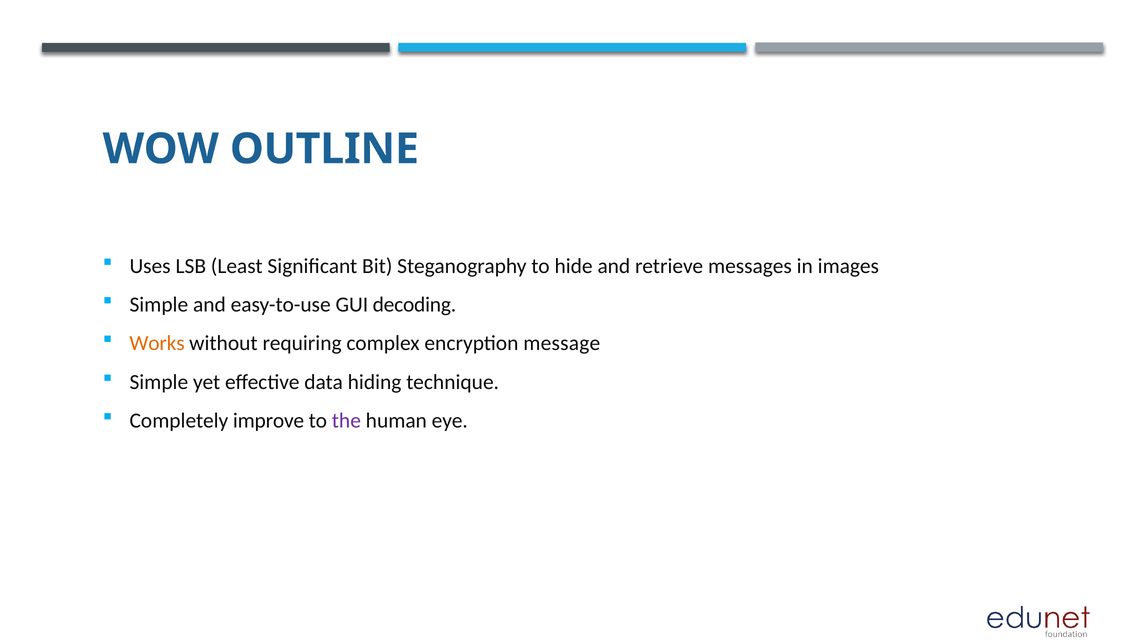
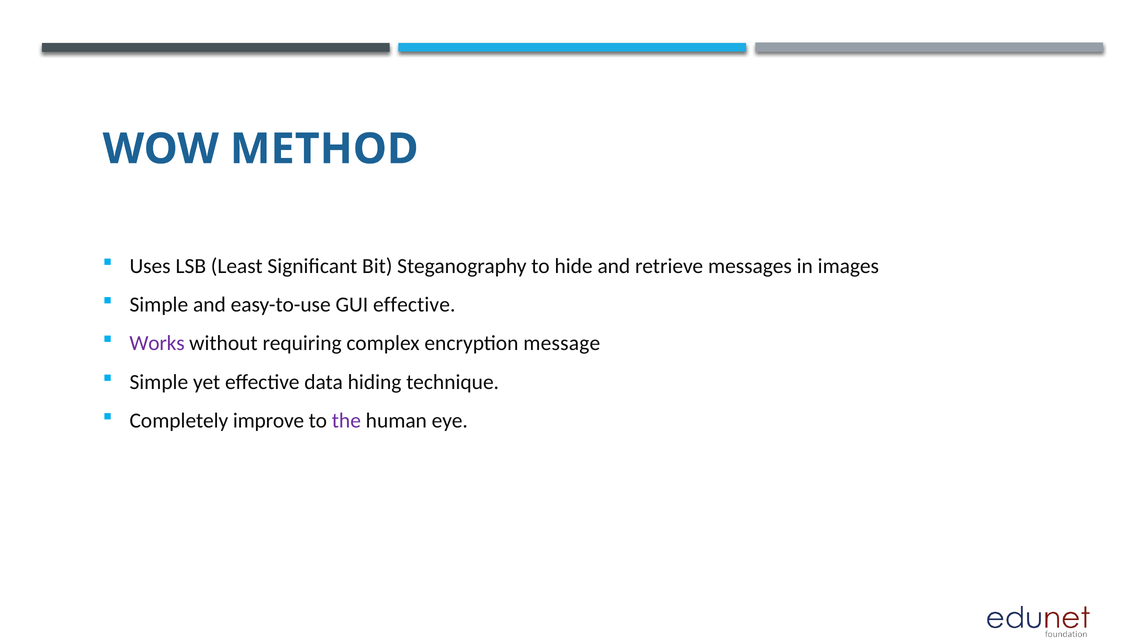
OUTLINE: OUTLINE -> METHOD (324, 149)
GUI decoding: decoding -> effective (414, 305)
Works colour: orange -> purple (157, 343)
